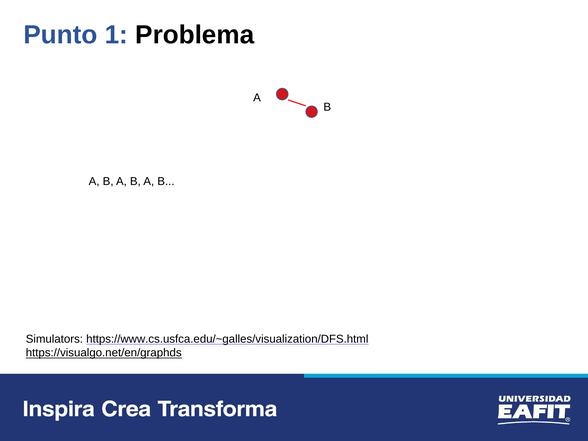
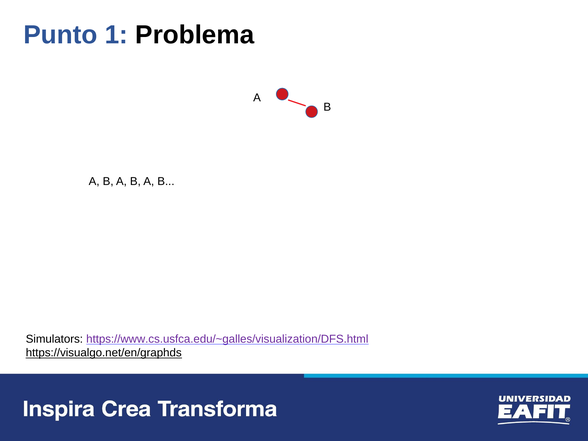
https://www.cs.usfca.edu/~galles/visualization/DFS.html colour: black -> purple (227, 339)
